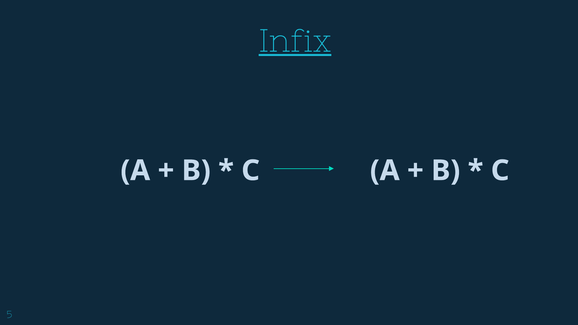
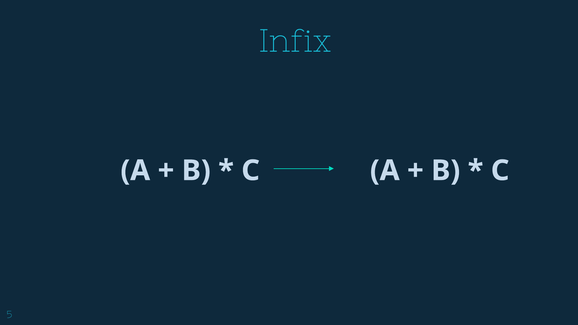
Infix underline: present -> none (295, 41)
